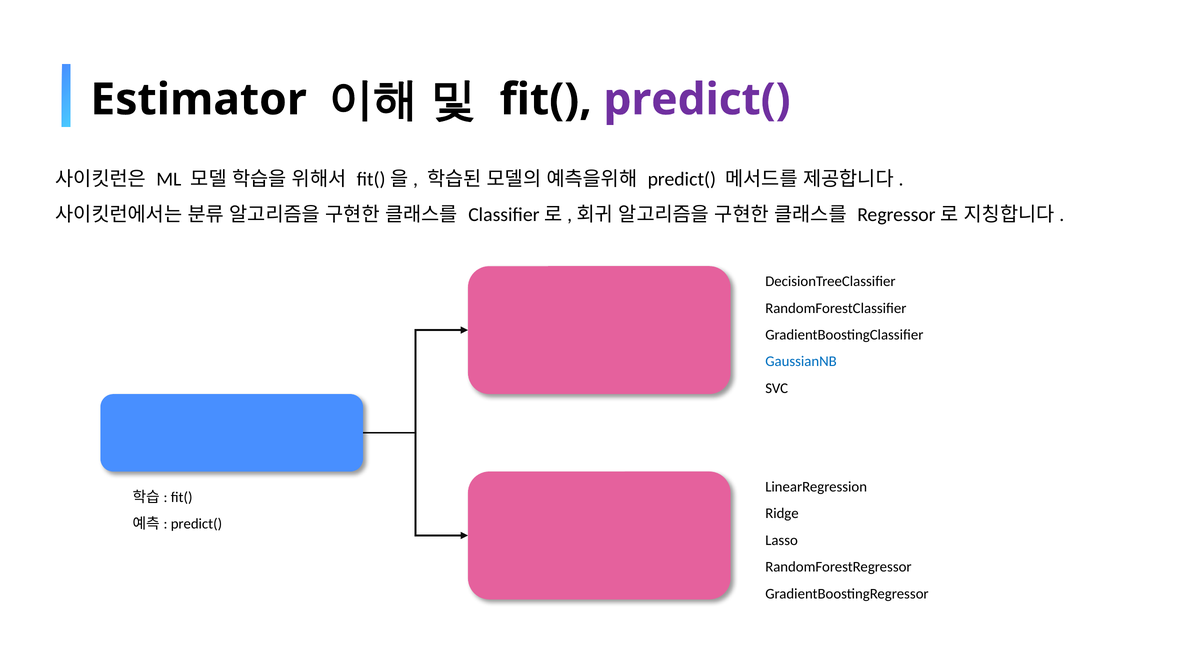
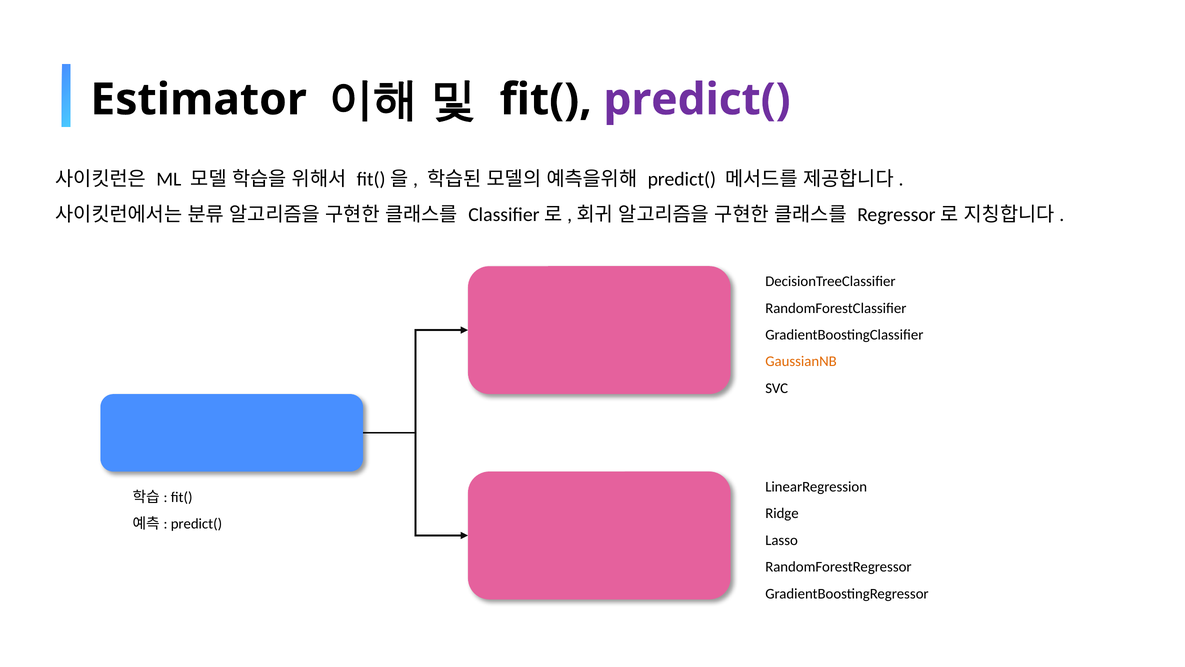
GaussianNB colour: blue -> orange (801, 361)
